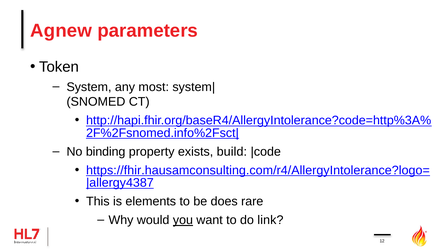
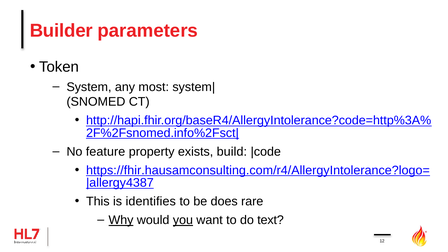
Agnew: Agnew -> Builder (61, 31)
binding: binding -> feature (106, 152)
elements: elements -> identifies (151, 201)
Why underline: none -> present (121, 220)
link: link -> text (271, 220)
